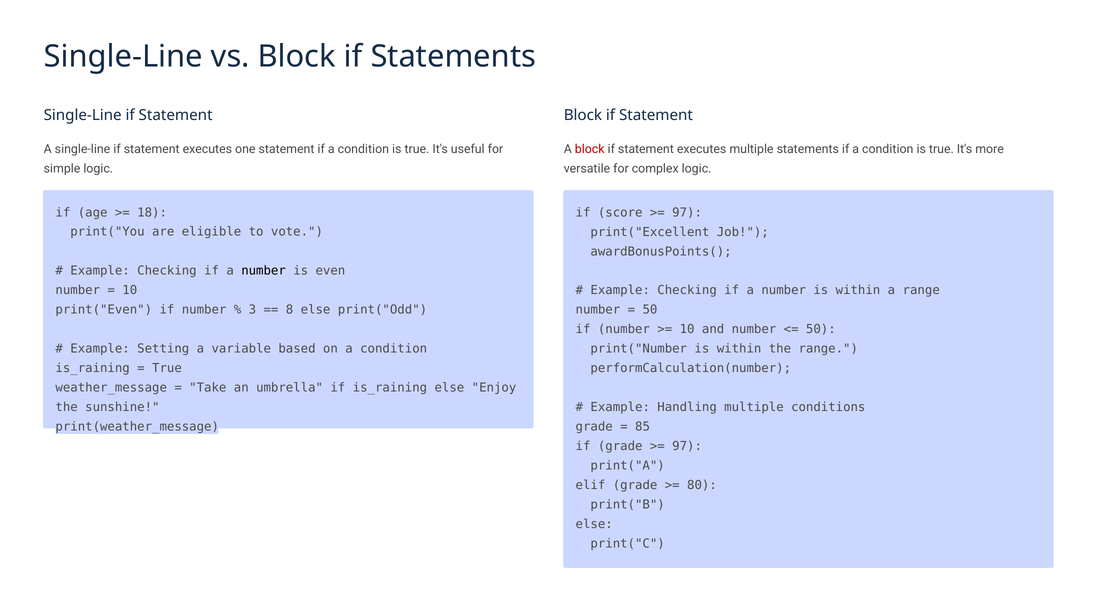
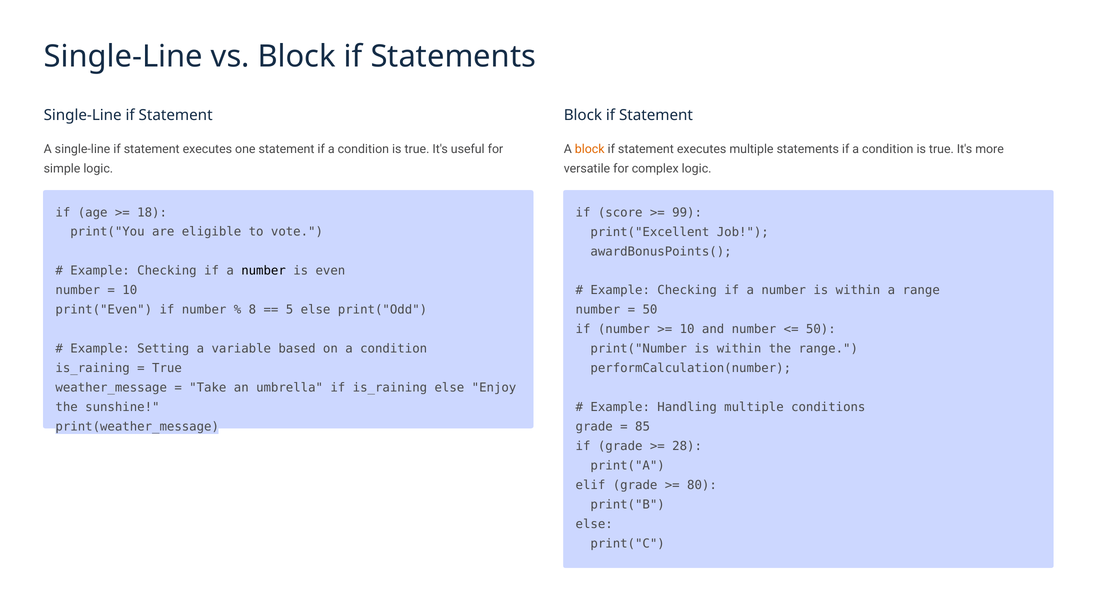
block colour: red -> orange (590, 149)
97: 97 -> 99 (687, 213)
3: 3 -> 8 (252, 310)
8: 8 -> 5 (290, 310)
97: 97 -> 28 (687, 447)
